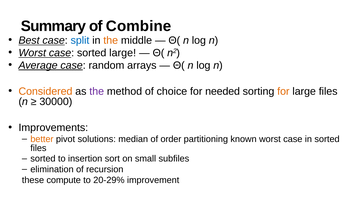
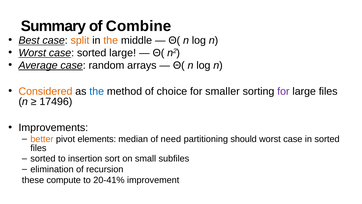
split colour: blue -> orange (80, 40)
the colour: purple -> blue (97, 91)
needed: needed -> smaller (222, 91)
for colour: orange -> purple (283, 91)
30000: 30000 -> 17496 (56, 101)
solutions: solutions -> elements (97, 139)
order: order -> need (171, 139)
known: known -> should (244, 139)
20-29%: 20-29% -> 20-41% (109, 180)
